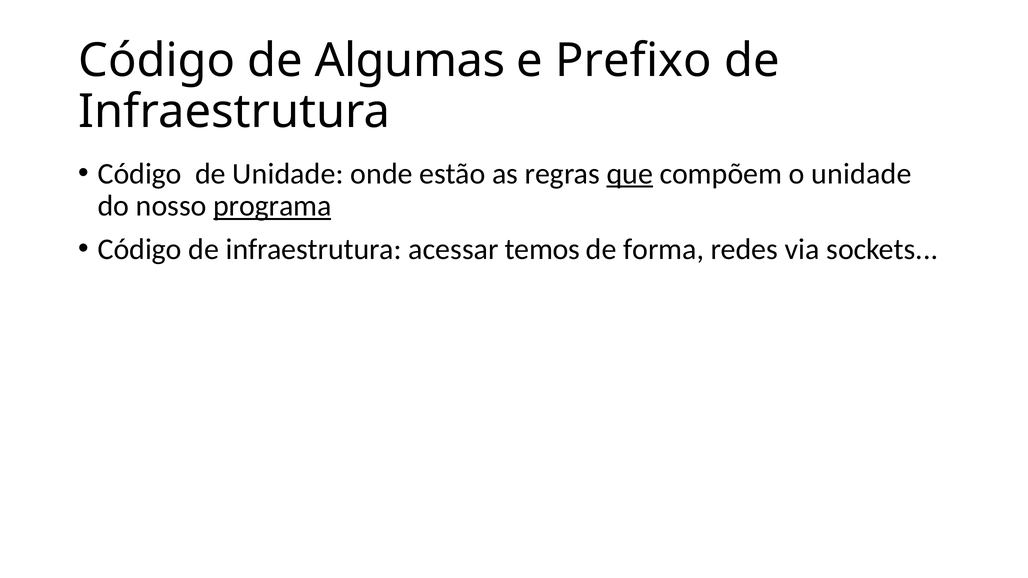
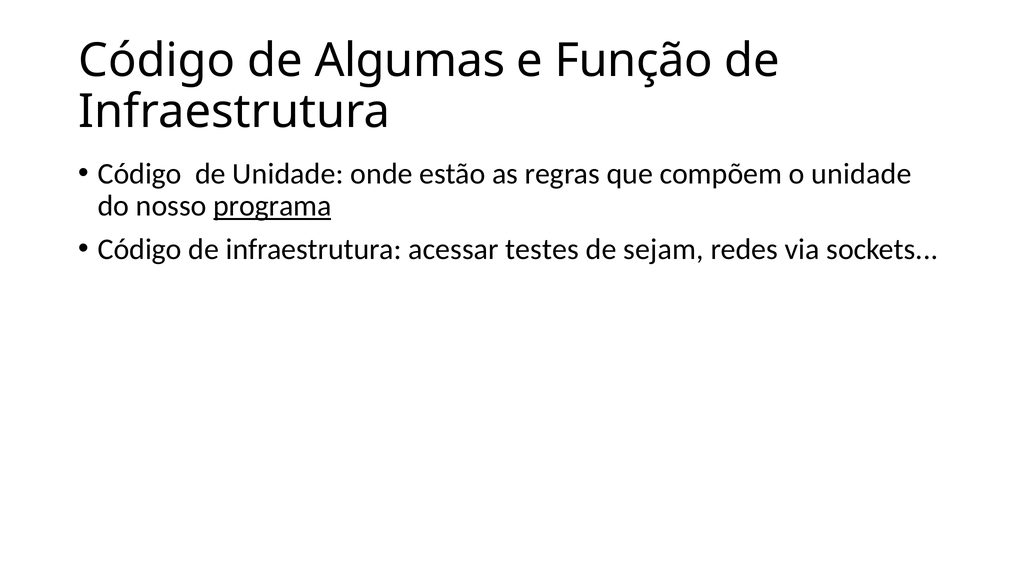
Prefixo: Prefixo -> Função (634, 61)
que underline: present -> none (630, 174)
temos: temos -> testes (542, 249)
forma: forma -> sejam (664, 249)
